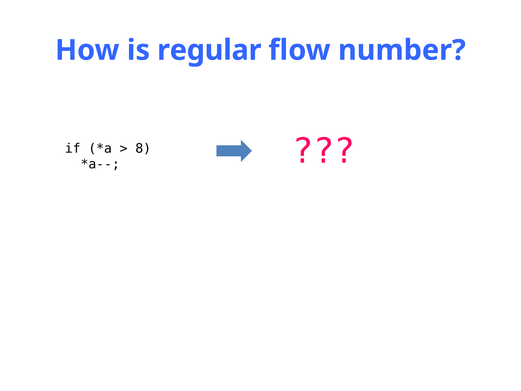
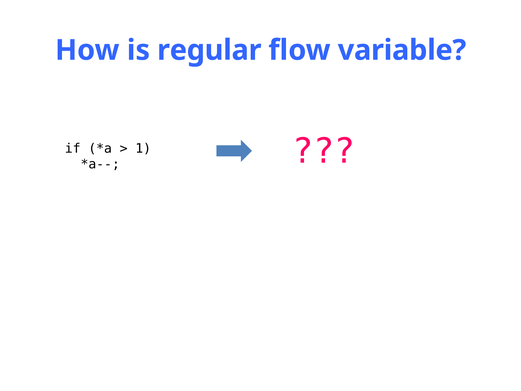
number: number -> variable (402, 50)
8: 8 -> 1 (143, 148)
